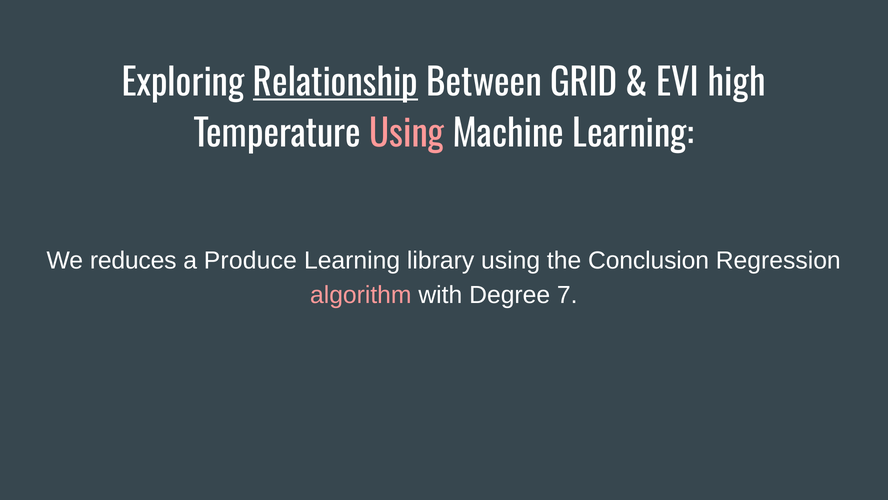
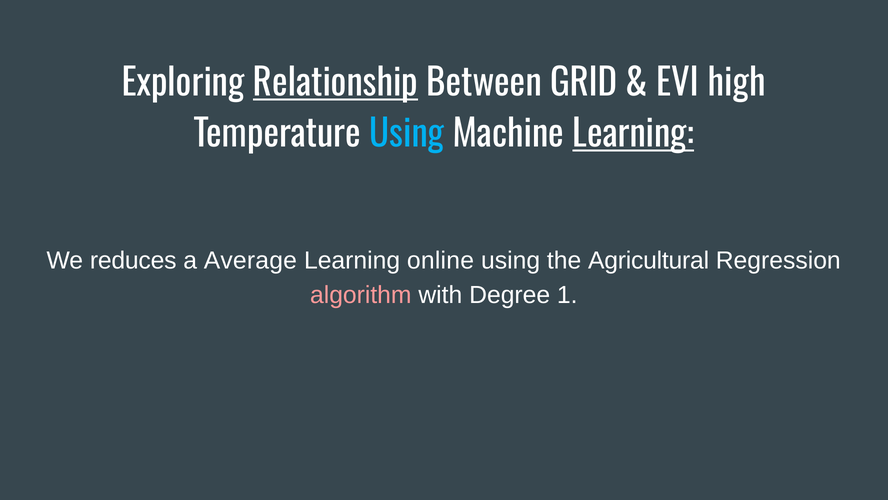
Using colour: pink -> light blue (407, 135)
Learning underline: none -> present (633, 135)
Produce: Produce -> Average (250, 261)
library: library -> online (440, 261)
Conclusion: Conclusion -> Agricultural (649, 261)
7: 7 -> 1 (567, 295)
